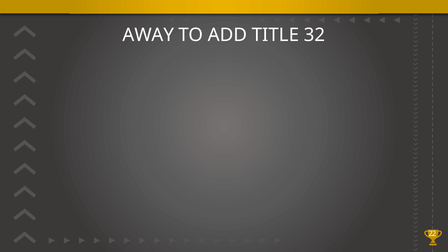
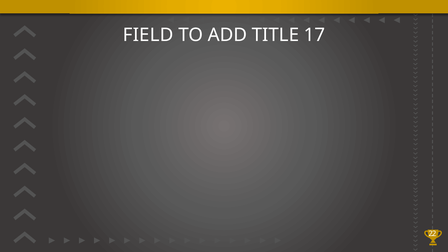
AWAY: AWAY -> FIELD (148, 35)
32: 32 -> 17 (315, 35)
